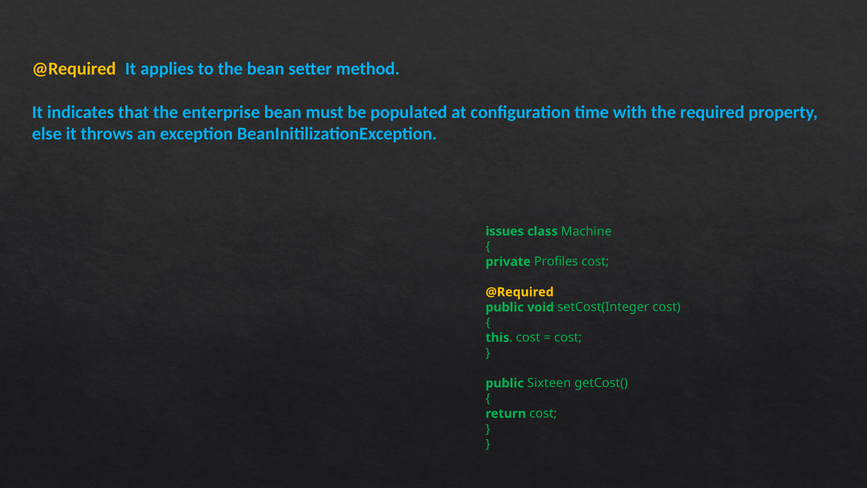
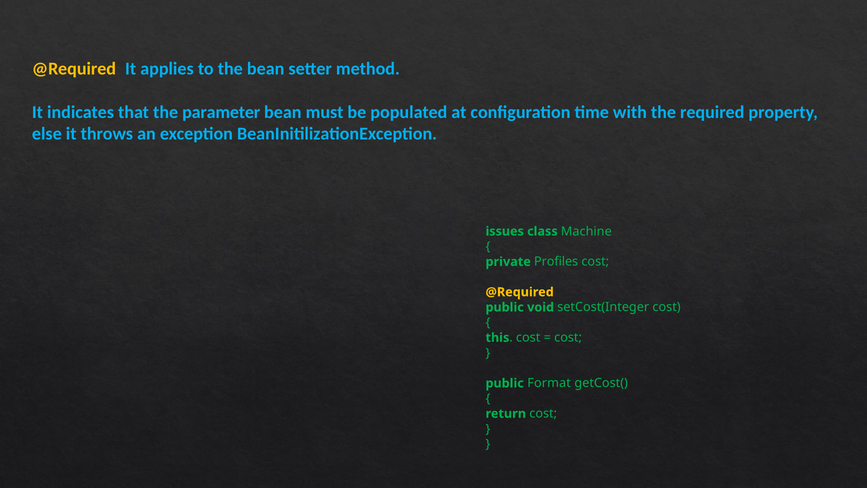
enterprise: enterprise -> parameter (221, 112)
Sixteen: Sixteen -> Format (549, 383)
